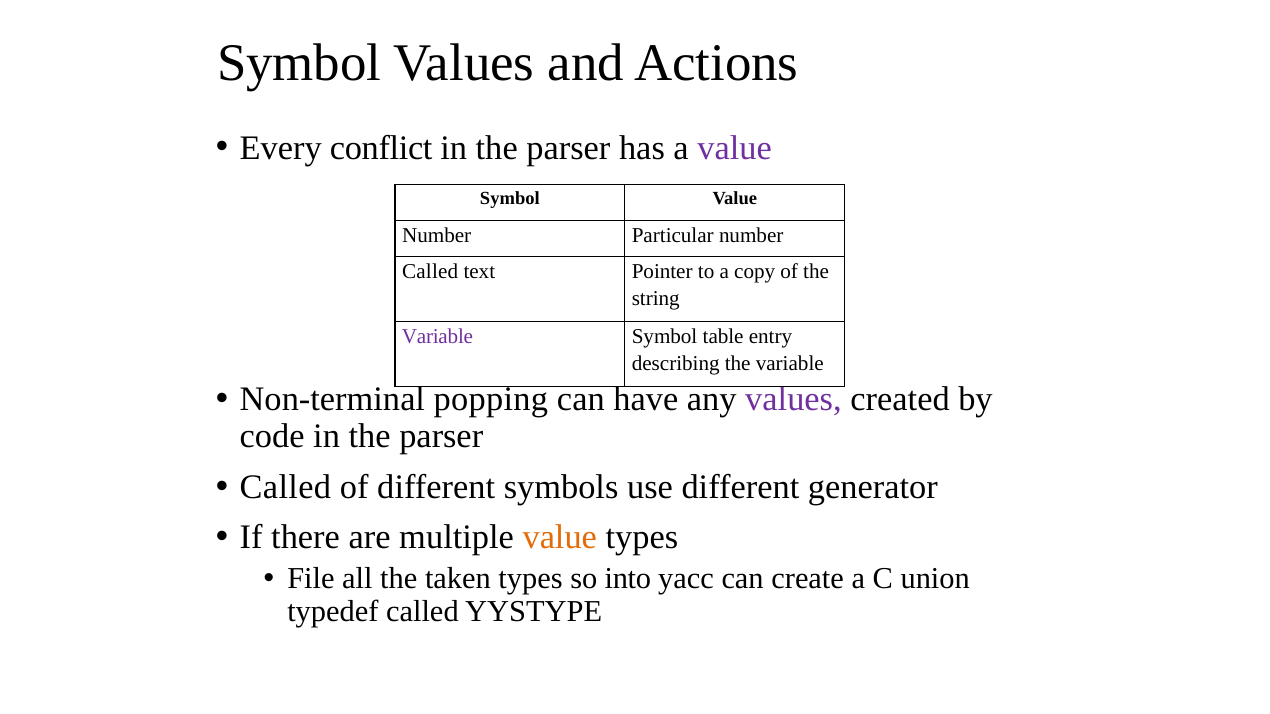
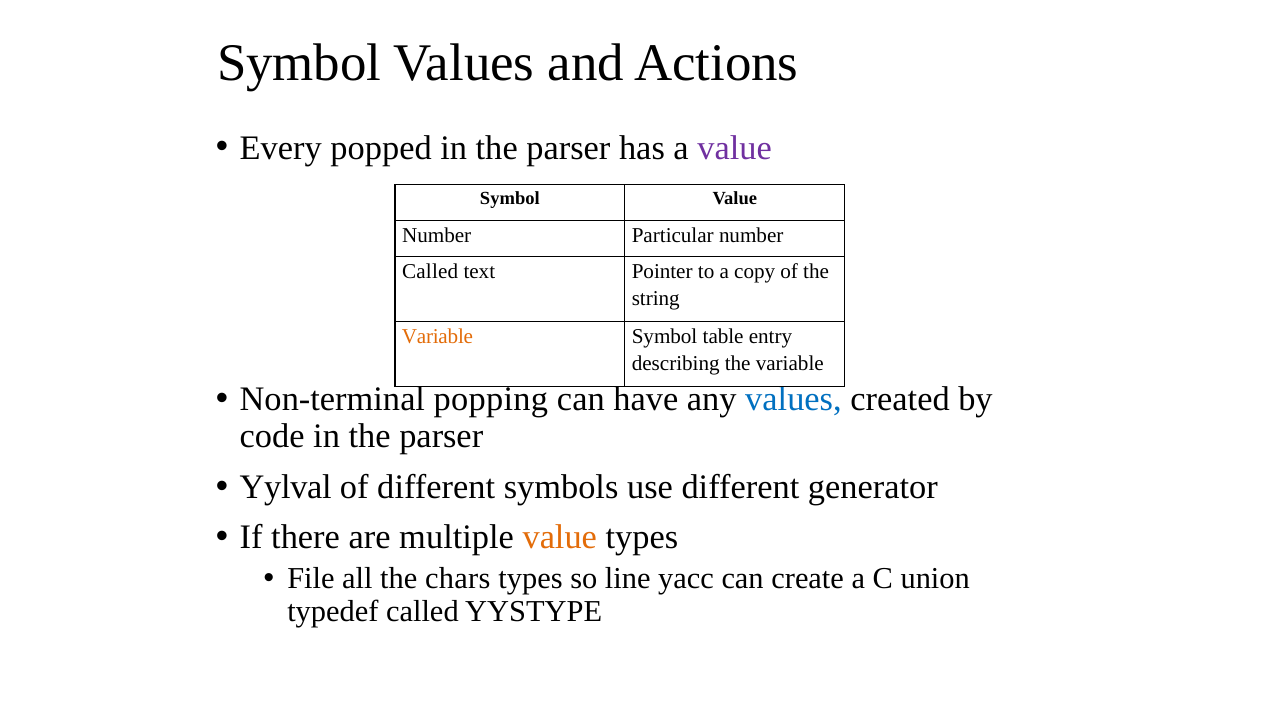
conflict: conflict -> popped (381, 148)
Variable colour: purple -> orange (437, 337)
values colour: purple -> blue (793, 400)
Called: Called -> Yylval (286, 487)
taken: taken -> chars (458, 579)
into: into -> line (628, 579)
